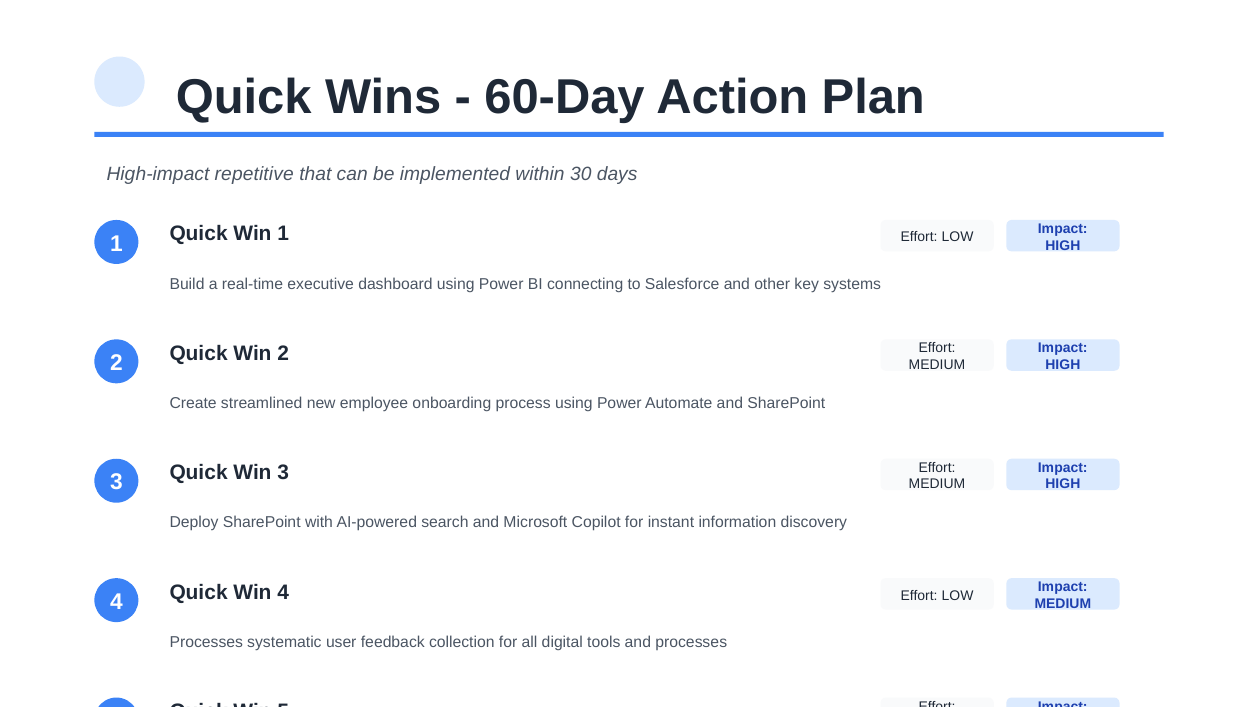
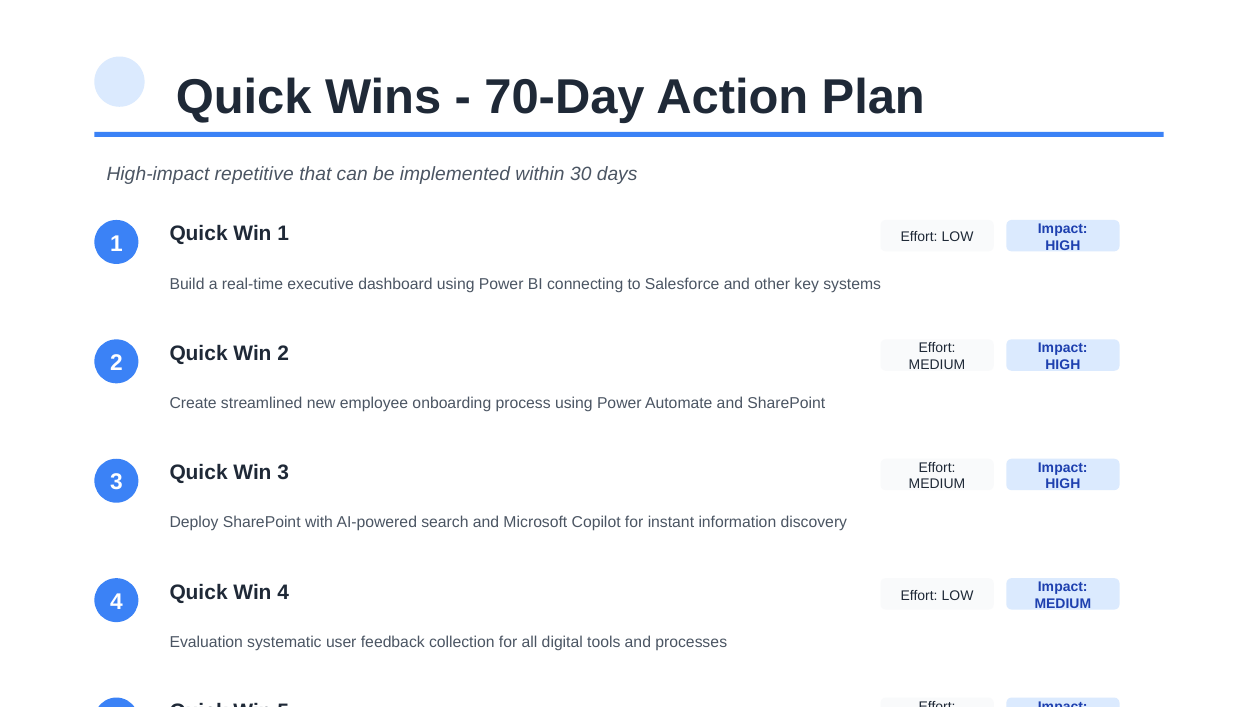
60-Day: 60-Day -> 70-Day (565, 98)
Processes: Processes -> Evaluation (206, 643)
